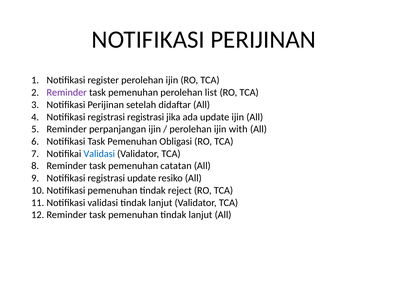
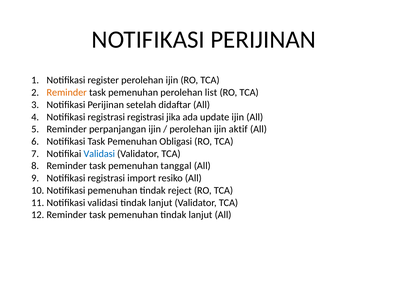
Reminder colour: purple -> orange (67, 92)
with: with -> aktif (238, 129)
catatan: catatan -> tanggal (176, 166)
registrasi update: update -> import (142, 178)
